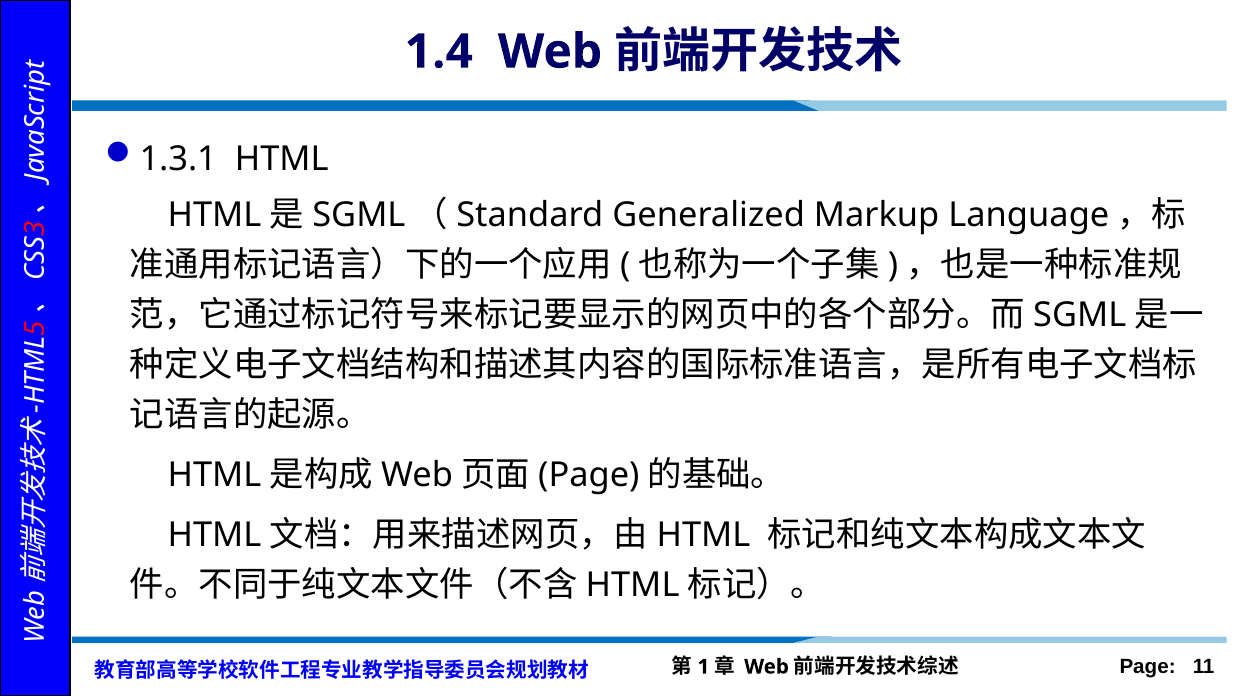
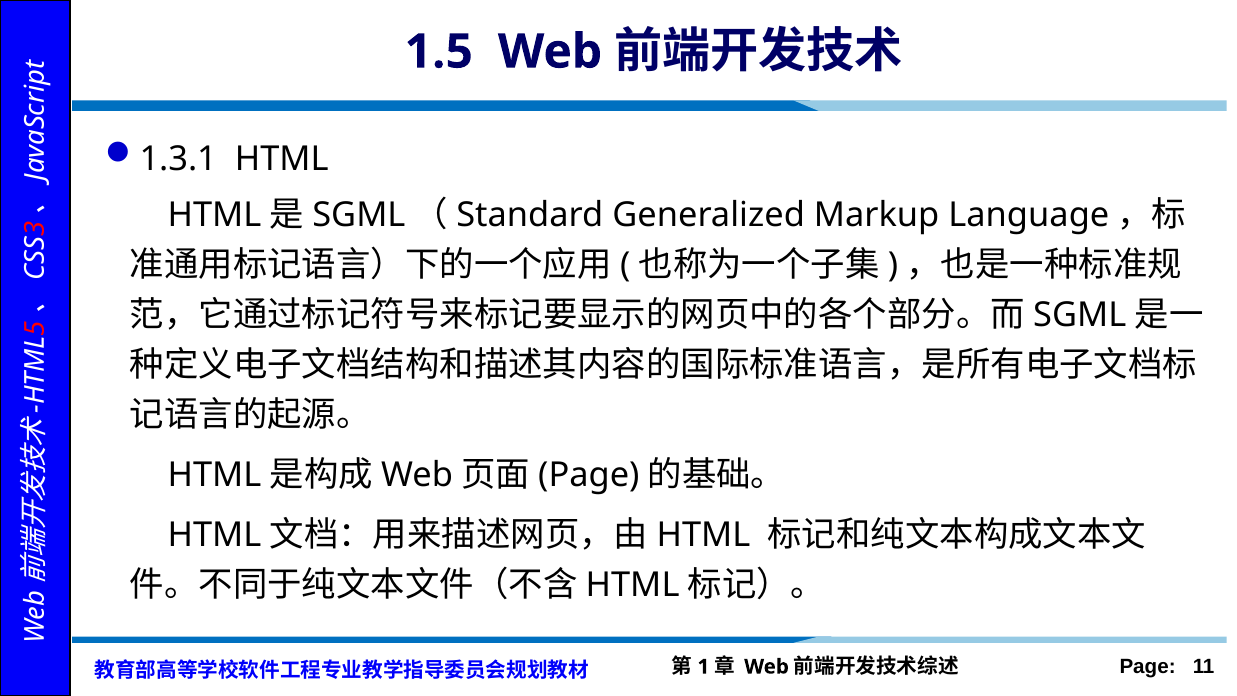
1.4: 1.4 -> 1.5 (439, 52)
